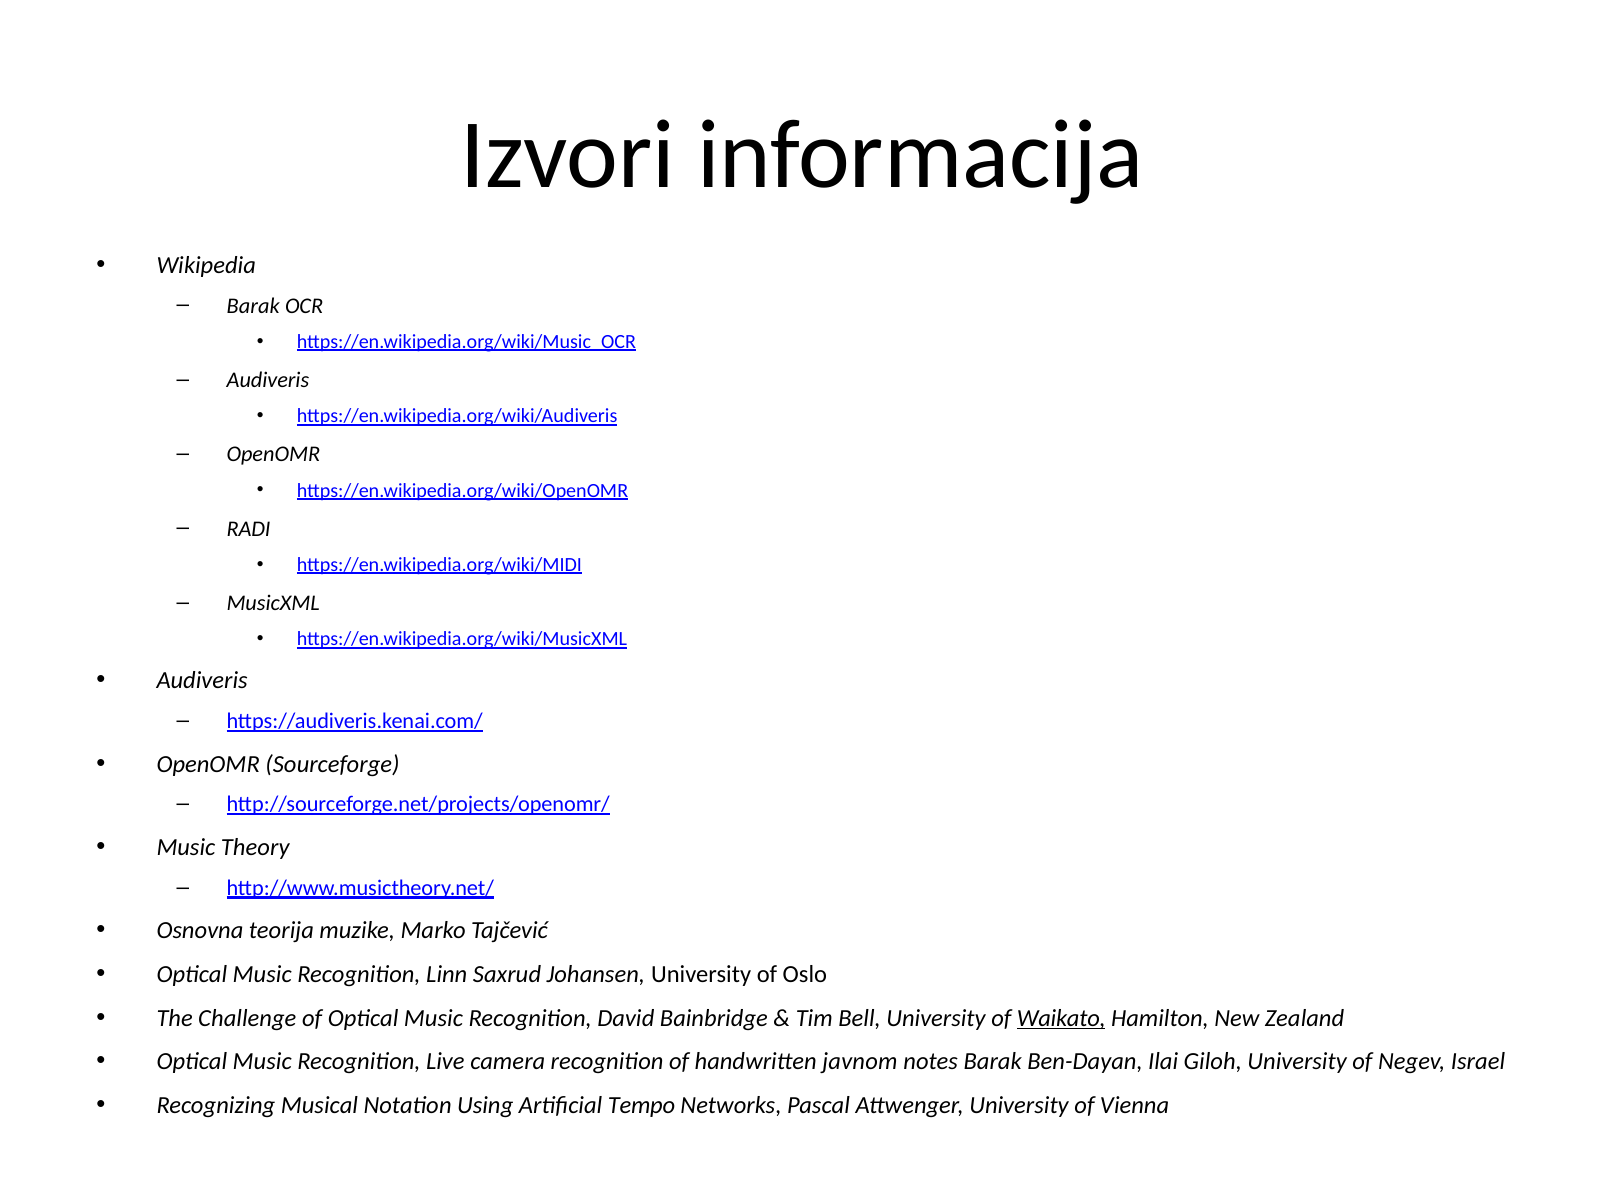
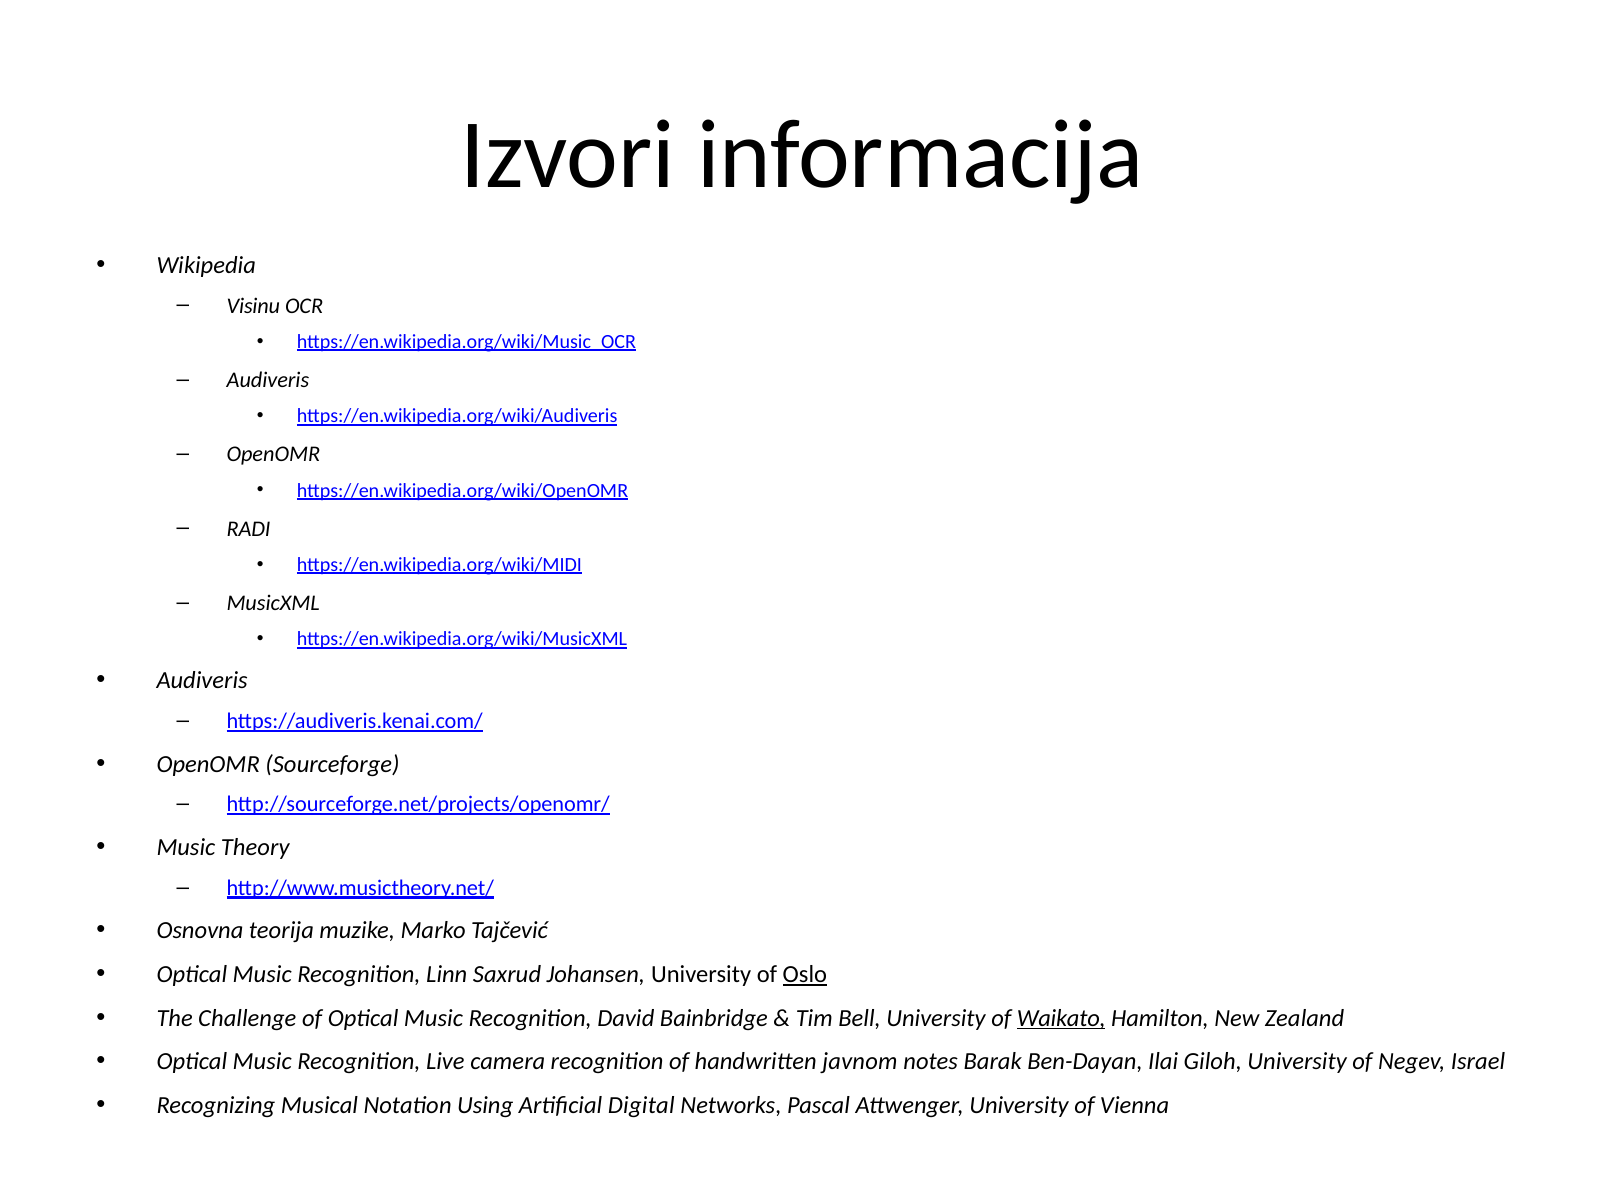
Barak: Barak -> Visinu (253, 306)
Oslo underline: none -> present (805, 974)
Tempo: Tempo -> Digital (641, 1105)
